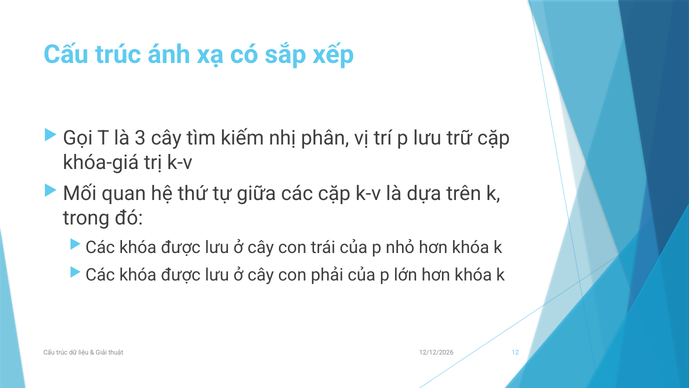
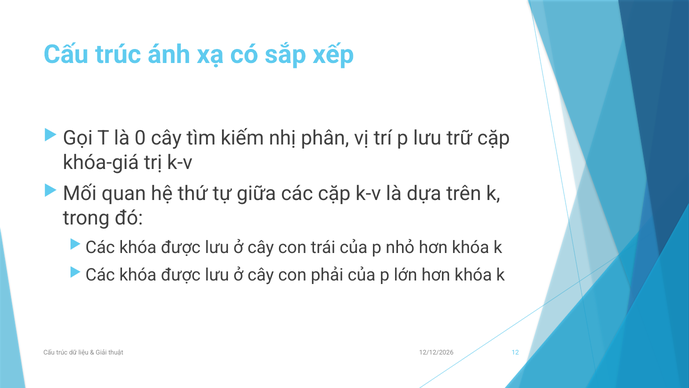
3: 3 -> 0 (140, 138)
